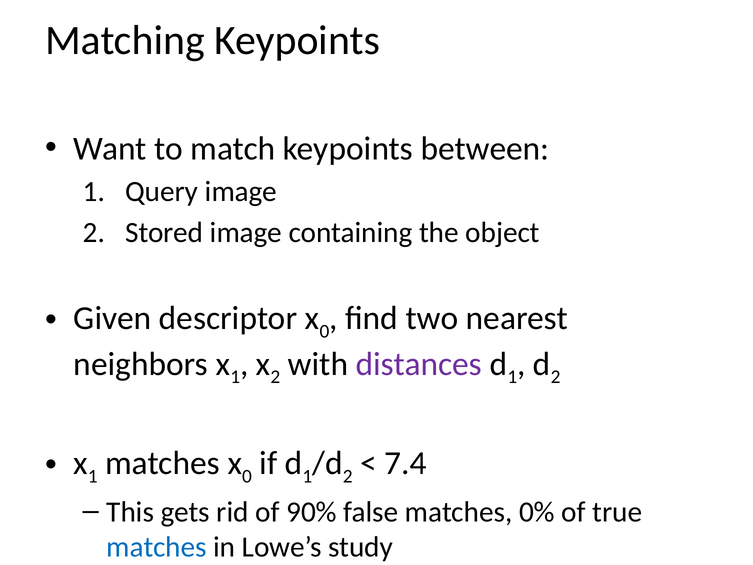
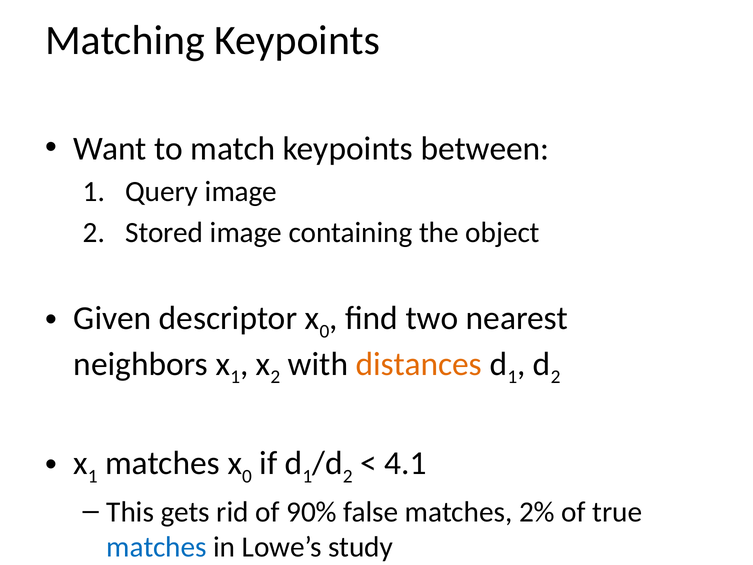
distances colour: purple -> orange (419, 364)
7.4: 7.4 -> 4.1 (405, 463)
0%: 0% -> 2% (537, 512)
